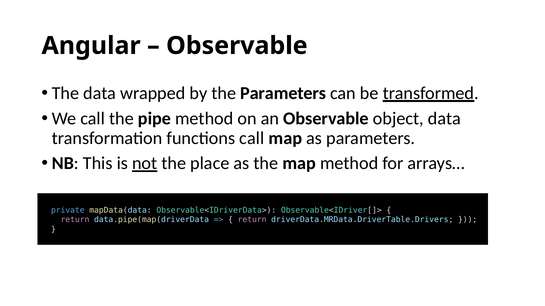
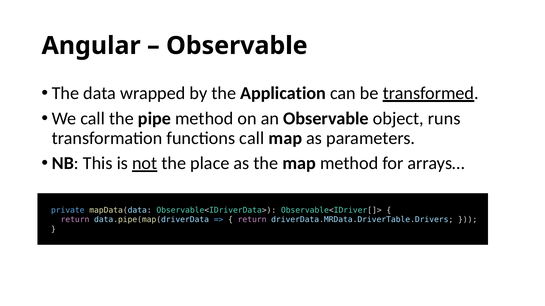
the Parameters: Parameters -> Application (283, 93)
object data: data -> runs (444, 119)
